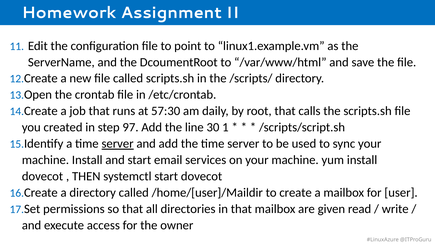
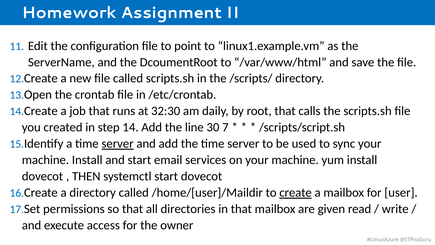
57:30: 57:30 -> 32:30 (166, 111)
step 97: 97 -> 14 (131, 127)
1: 1 -> 7 (225, 127)
create underline: none -> present (296, 192)
